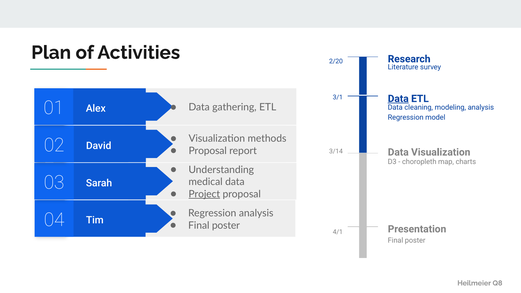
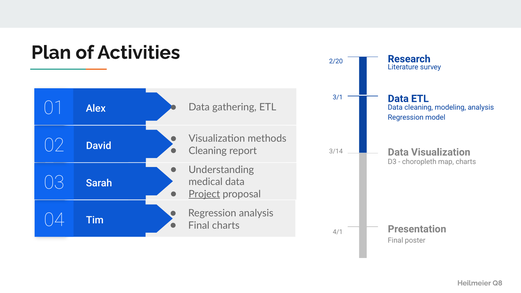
Data underline: present -> none (398, 99)
Proposal: Proposal -> Cleaning (208, 151)
poster: poster -> charts (226, 225)
